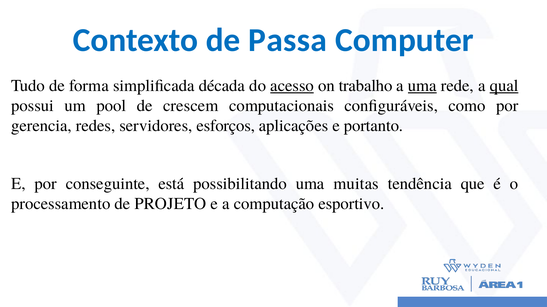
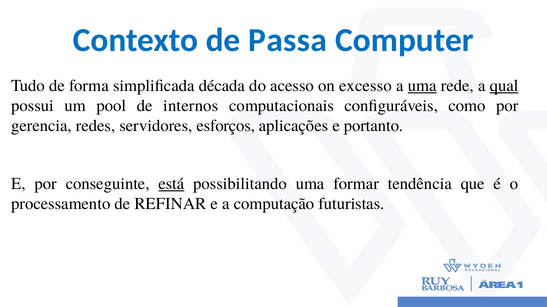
acesso underline: present -> none (292, 86)
trabalho: trabalho -> excesso (365, 86)
crescem: crescem -> internos (191, 106)
está underline: none -> present (171, 184)
muitas: muitas -> formar (356, 184)
PROJETO: PROJETO -> REFINAR (170, 204)
esportivo: esportivo -> futuristas (351, 204)
